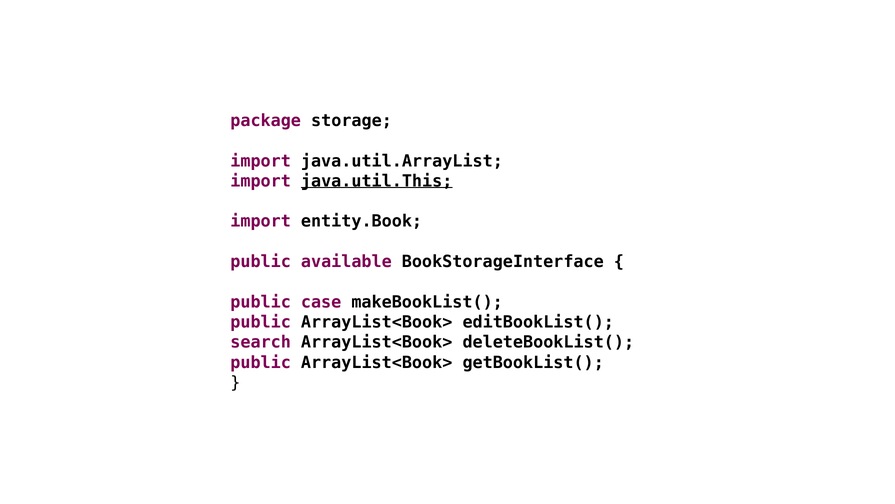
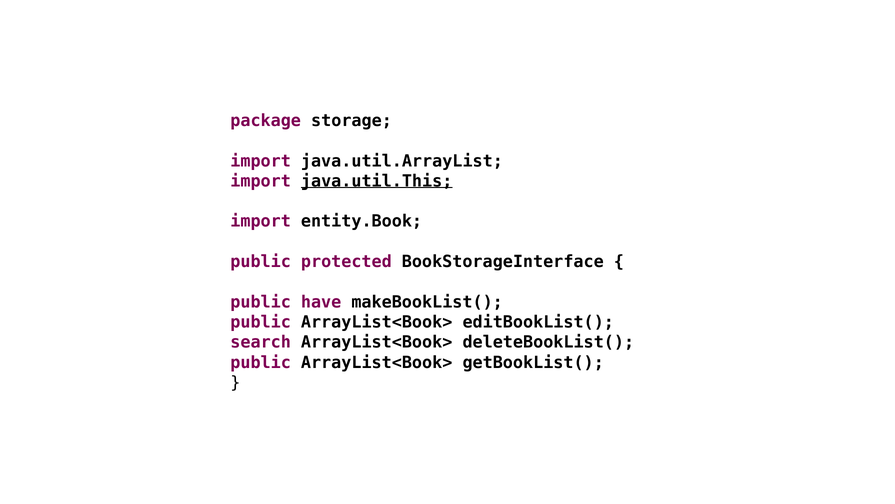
available: available -> protected (346, 261)
case: case -> have (321, 302)
